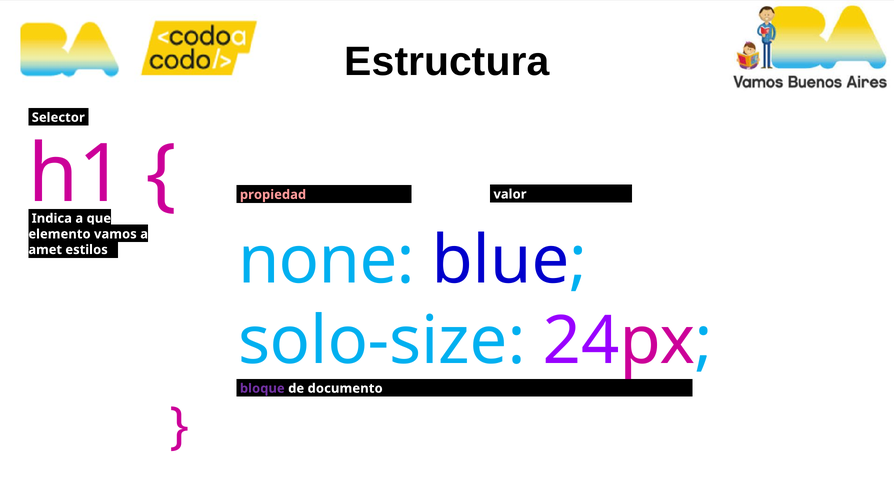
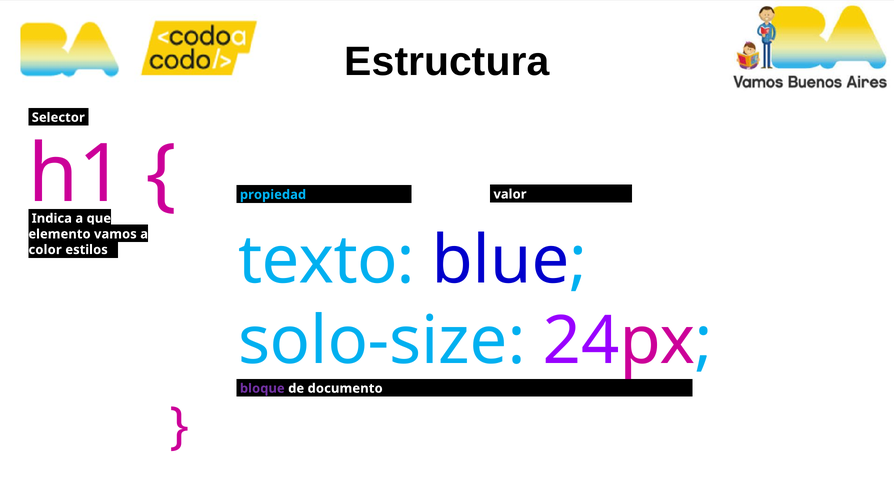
propiedad colour: pink -> light blue (273, 195)
none: none -> texto (326, 261)
amet: amet -> color (45, 250)
